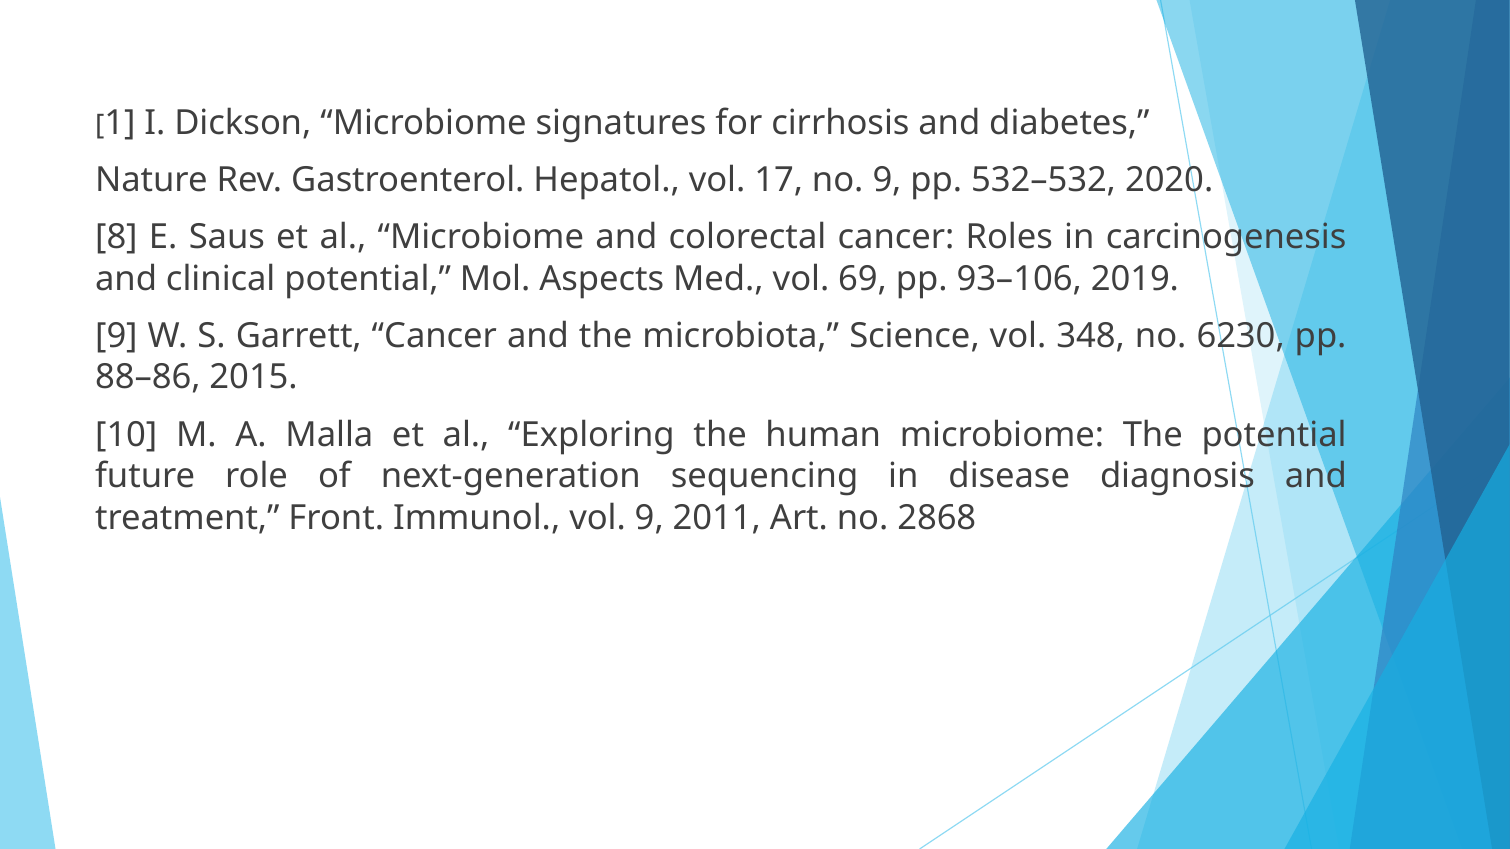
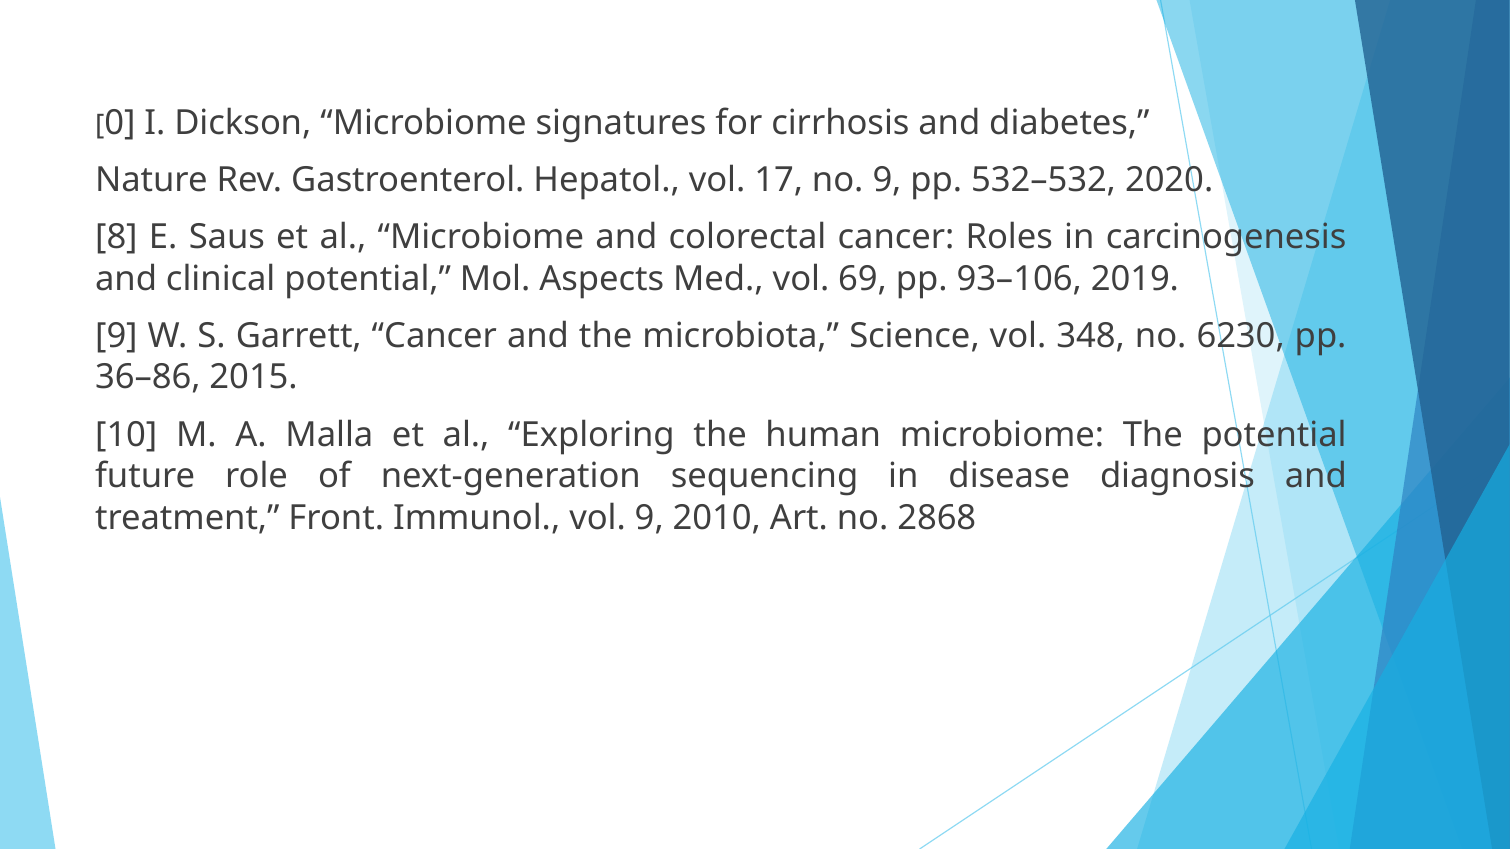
1: 1 -> 0 (120, 123)
88–86: 88–86 -> 36–86 (148, 378)
2011: 2011 -> 2010 (717, 518)
